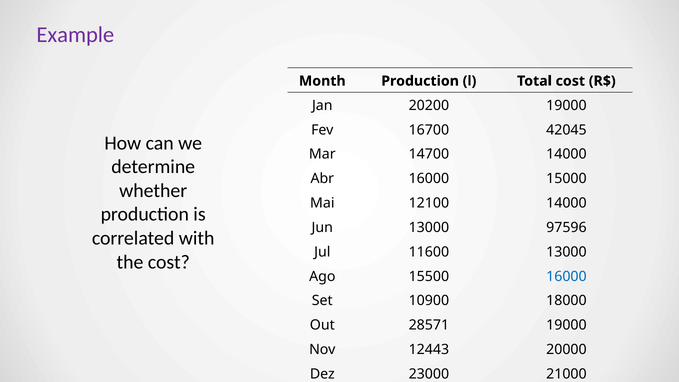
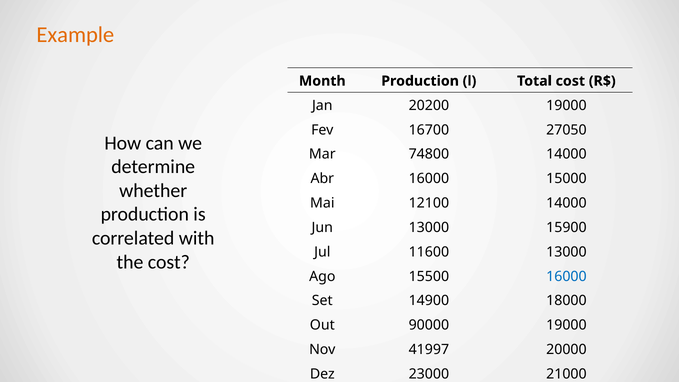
Example colour: purple -> orange (75, 35)
42045: 42045 -> 27050 (566, 130)
14700: 14700 -> 74800 (429, 154)
97596: 97596 -> 15900 (566, 228)
10900: 10900 -> 14900 (429, 301)
28571: 28571 -> 90000 (429, 325)
12443: 12443 -> 41997 (429, 350)
